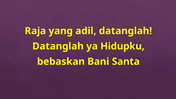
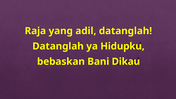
Santa: Santa -> Dikau (126, 62)
